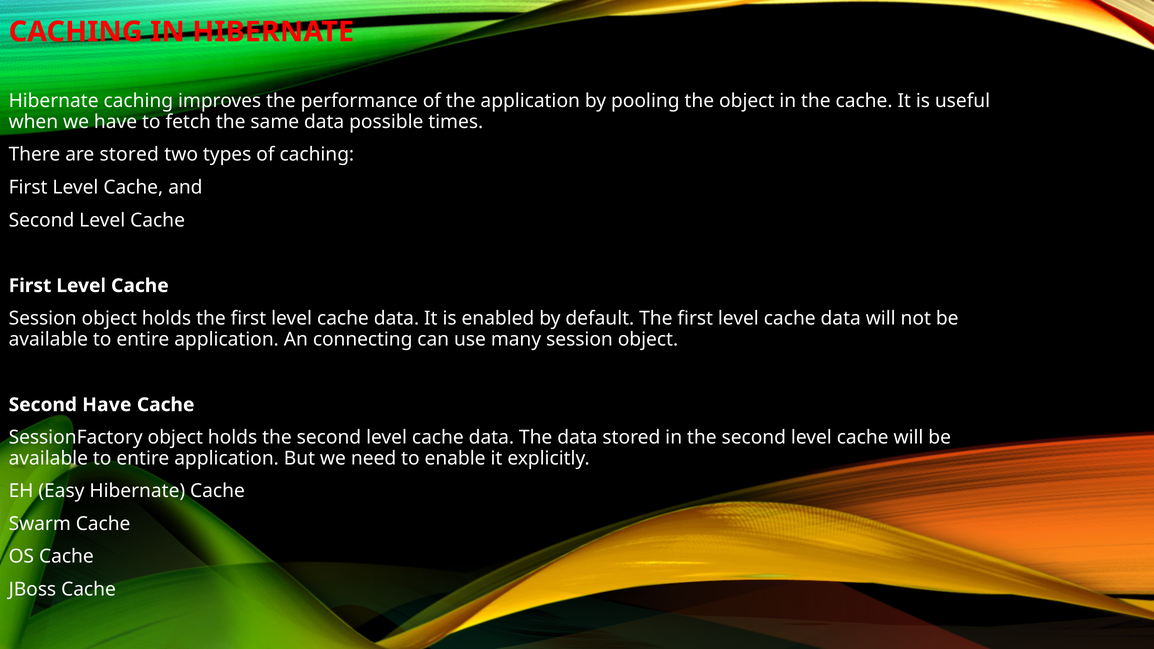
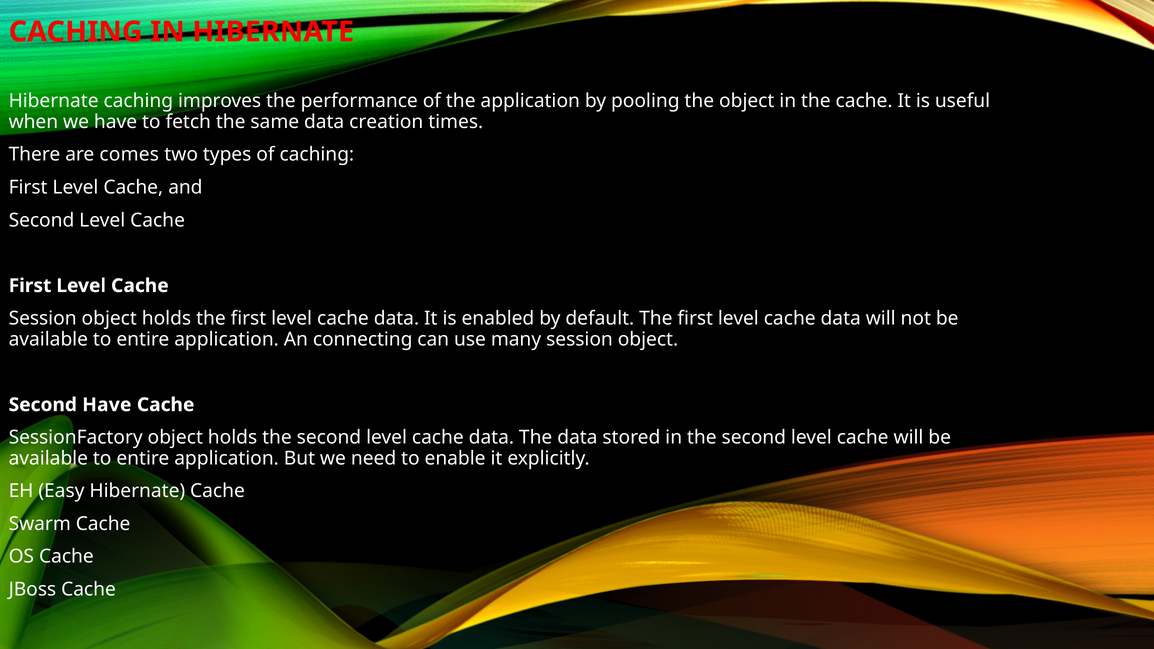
possible: possible -> creation (386, 122)
are stored: stored -> comes (129, 155)
